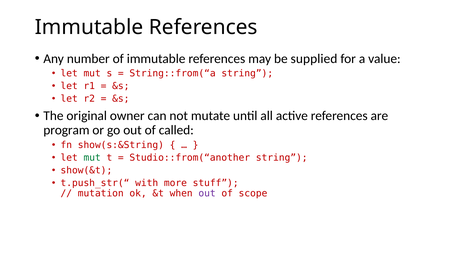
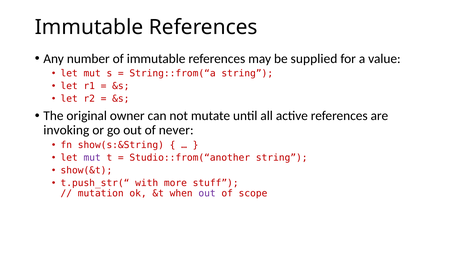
program: program -> invoking (66, 130)
called: called -> never (176, 130)
mut colour: green -> purple (92, 158)
